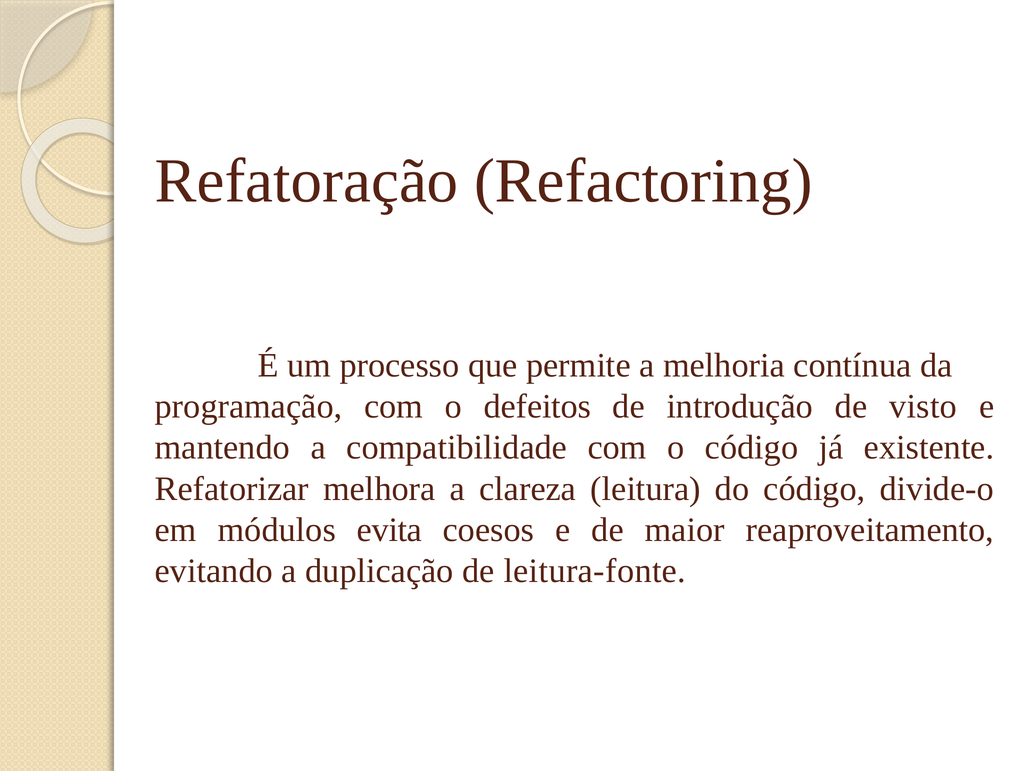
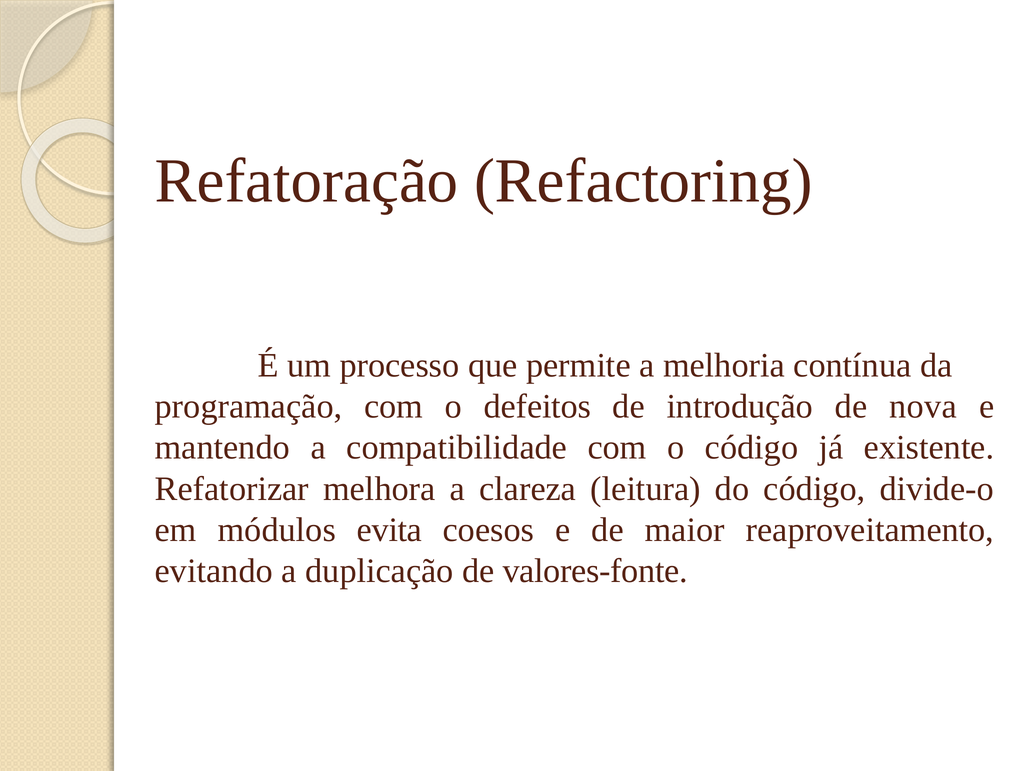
visto: visto -> nova (923, 407)
leitura-fonte: leitura-fonte -> valores-fonte (595, 572)
